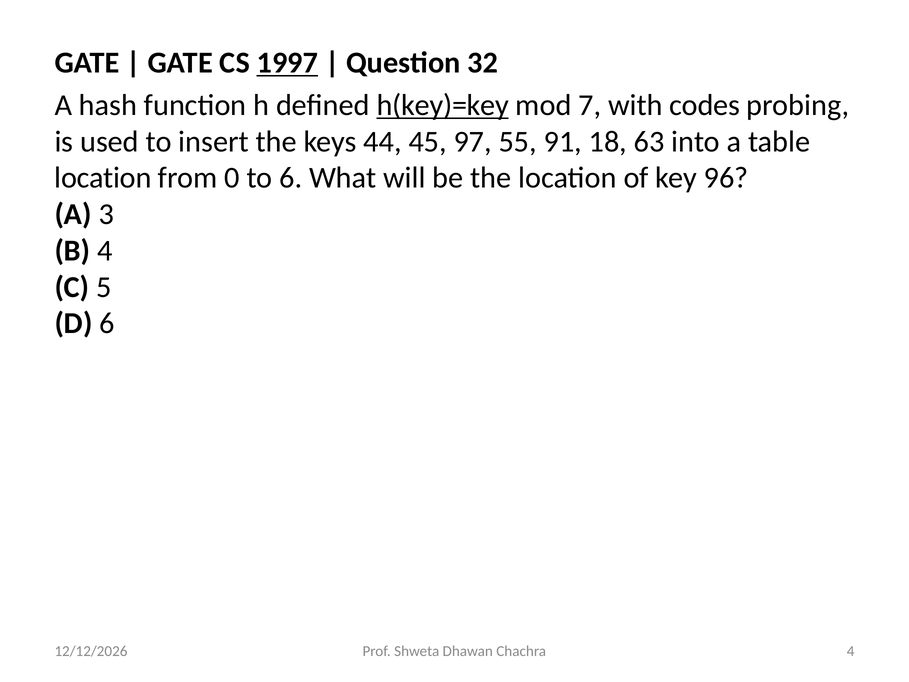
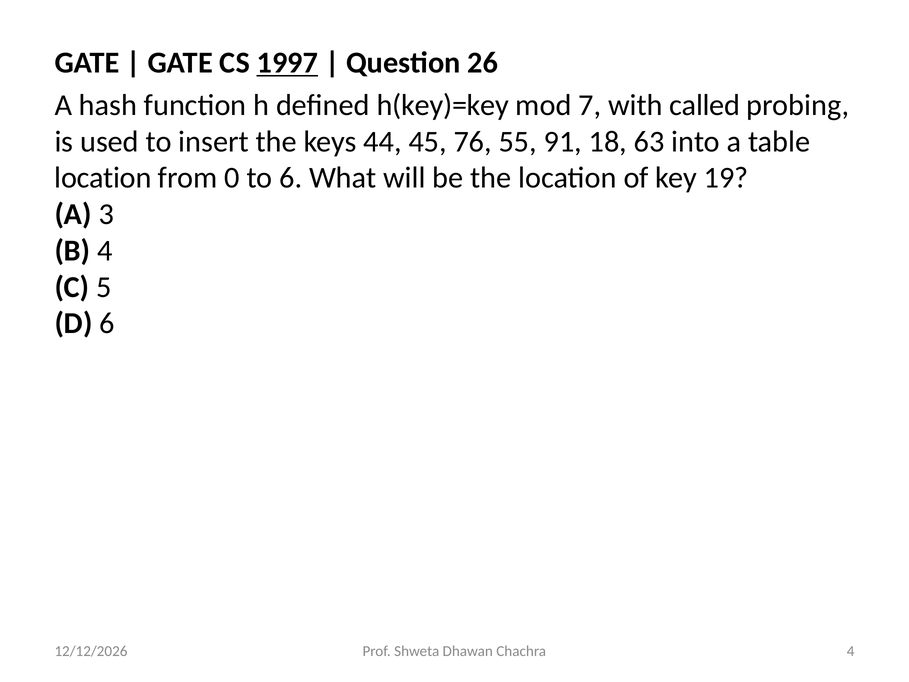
32: 32 -> 26 (483, 63)
h(key)=key underline: present -> none (443, 105)
codes: codes -> called (705, 105)
97: 97 -> 76 (473, 141)
96: 96 -> 19 (726, 178)
